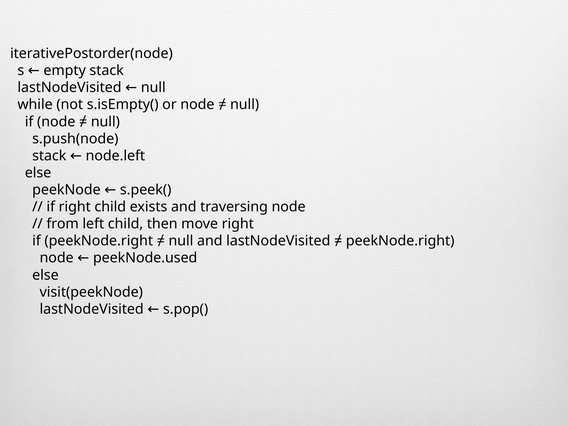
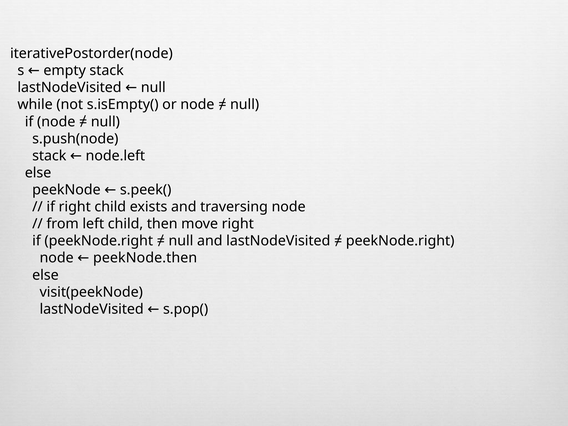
peekNode.used: peekNode.used -> peekNode.then (145, 258)
